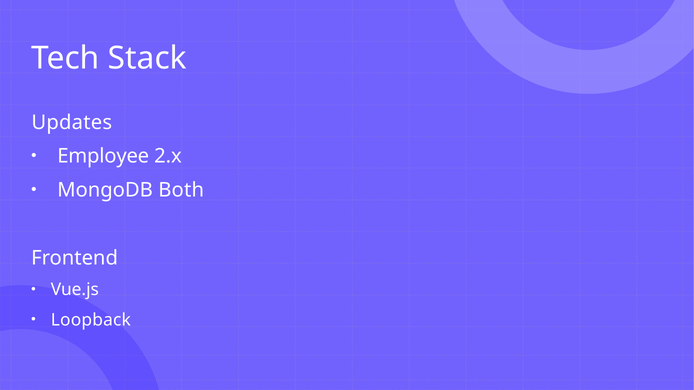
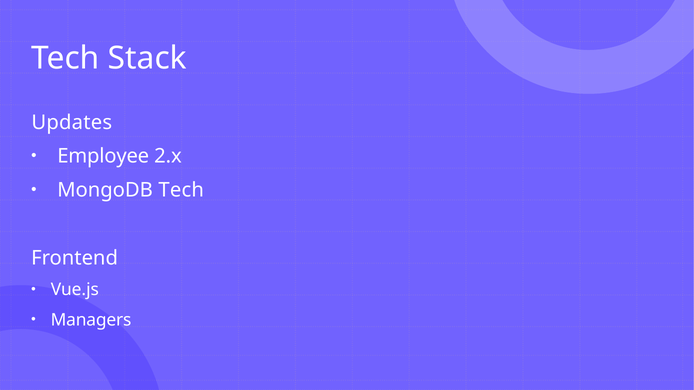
MongoDB Both: Both -> Tech (181, 190)
Loopback: Loopback -> Managers (91, 320)
